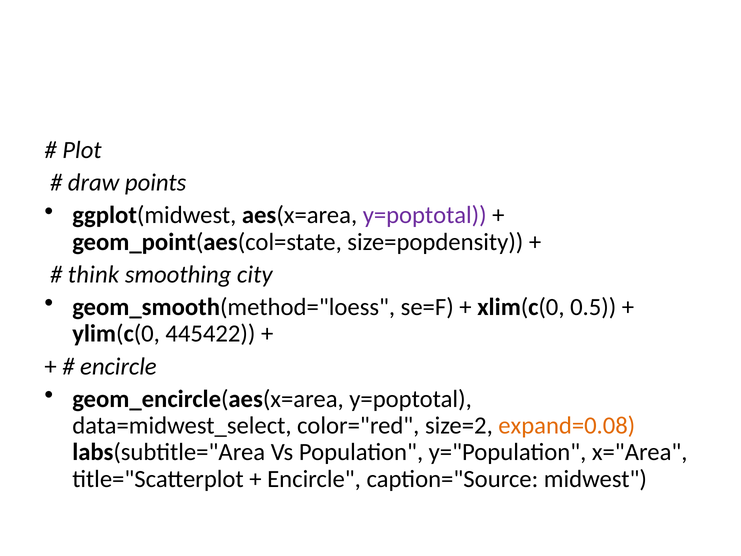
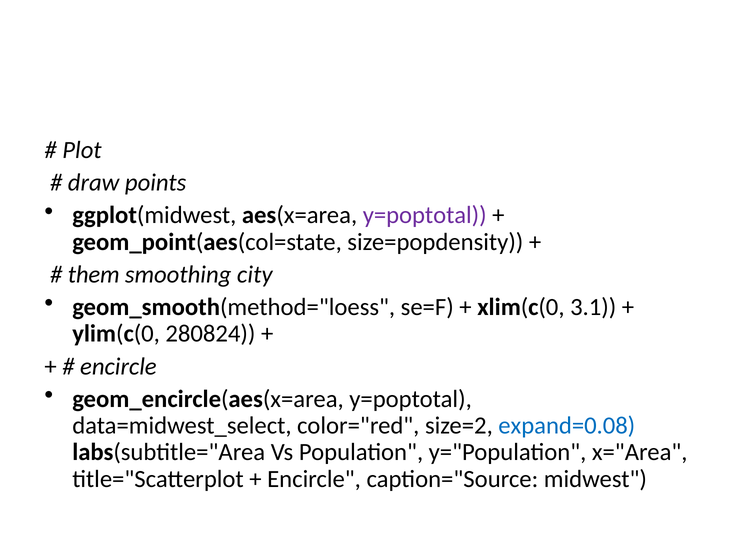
think: think -> them (94, 274)
0.5: 0.5 -> 3.1 (593, 307)
445422: 445422 -> 280824 (210, 334)
expand=0.08 colour: orange -> blue (567, 425)
